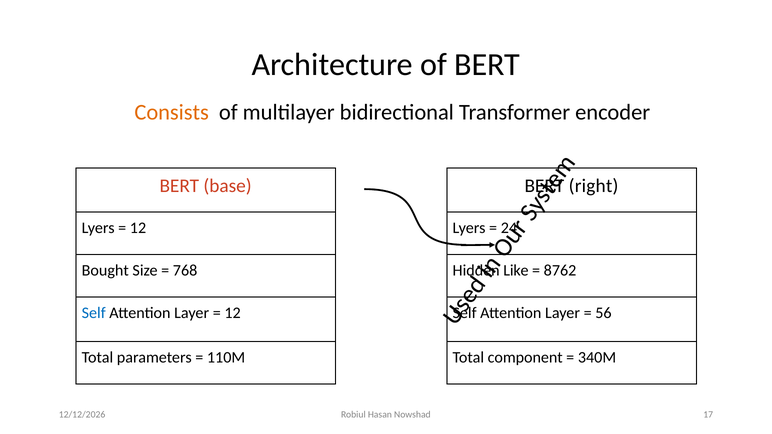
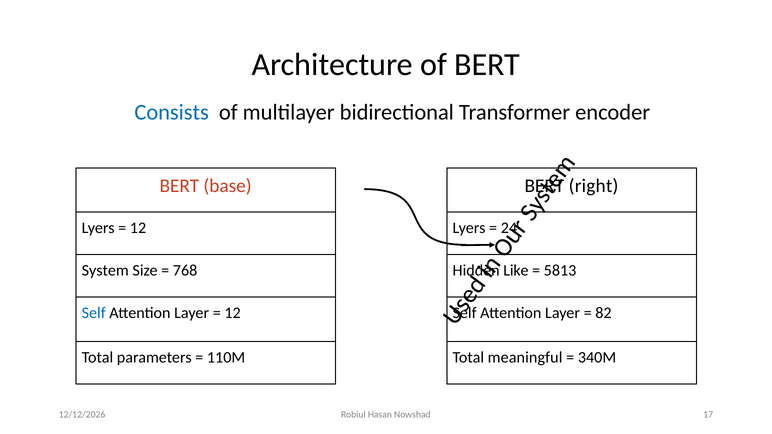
Consists colour: orange -> blue (172, 112)
Bought: Bought -> System (105, 271)
8762: 8762 -> 5813 (560, 271)
56: 56 -> 82 (603, 313)
component: component -> meaningful (525, 357)
